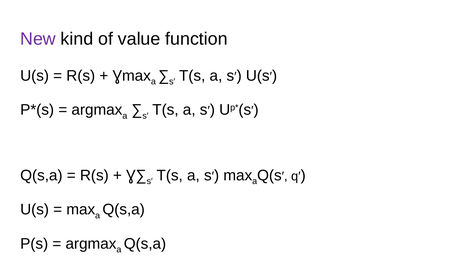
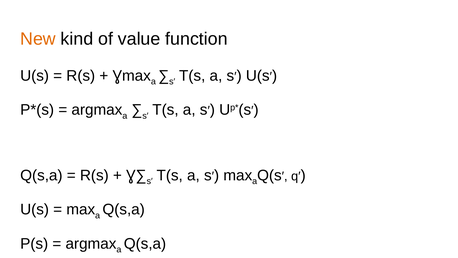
New colour: purple -> orange (38, 39)
